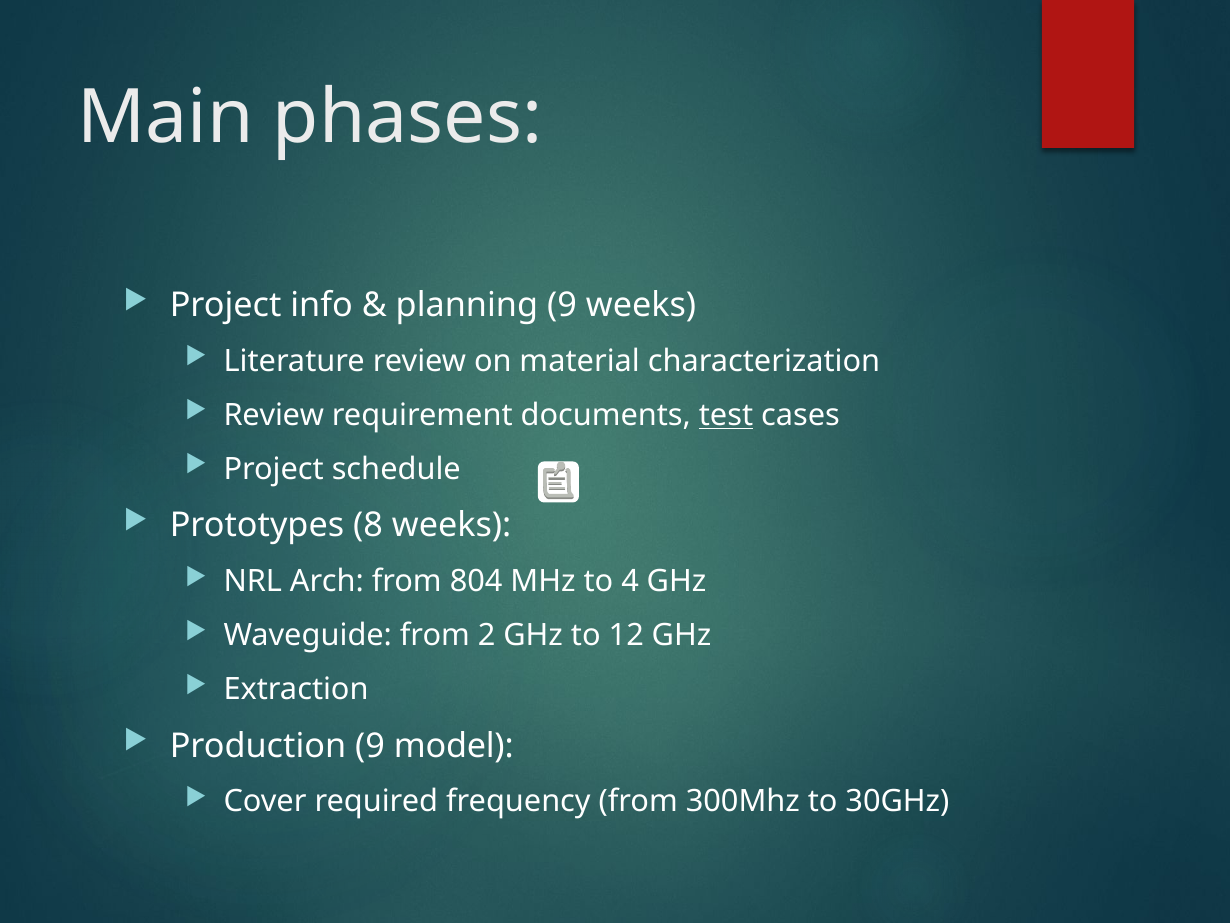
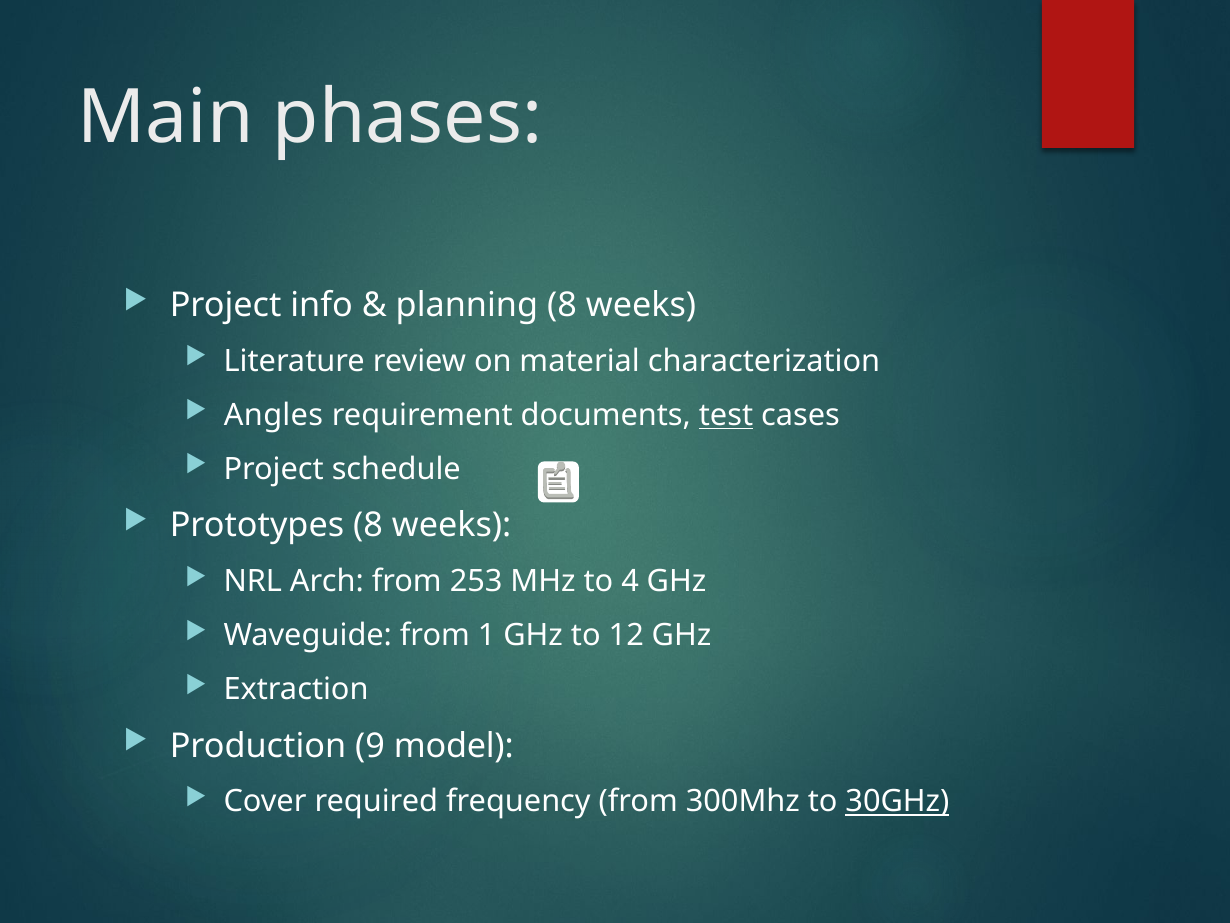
planning 9: 9 -> 8 (562, 305)
Review: Review -> Angles (274, 415)
804: 804 -> 253 (476, 581)
2: 2 -> 1 (487, 635)
30GHz underline: none -> present (897, 801)
